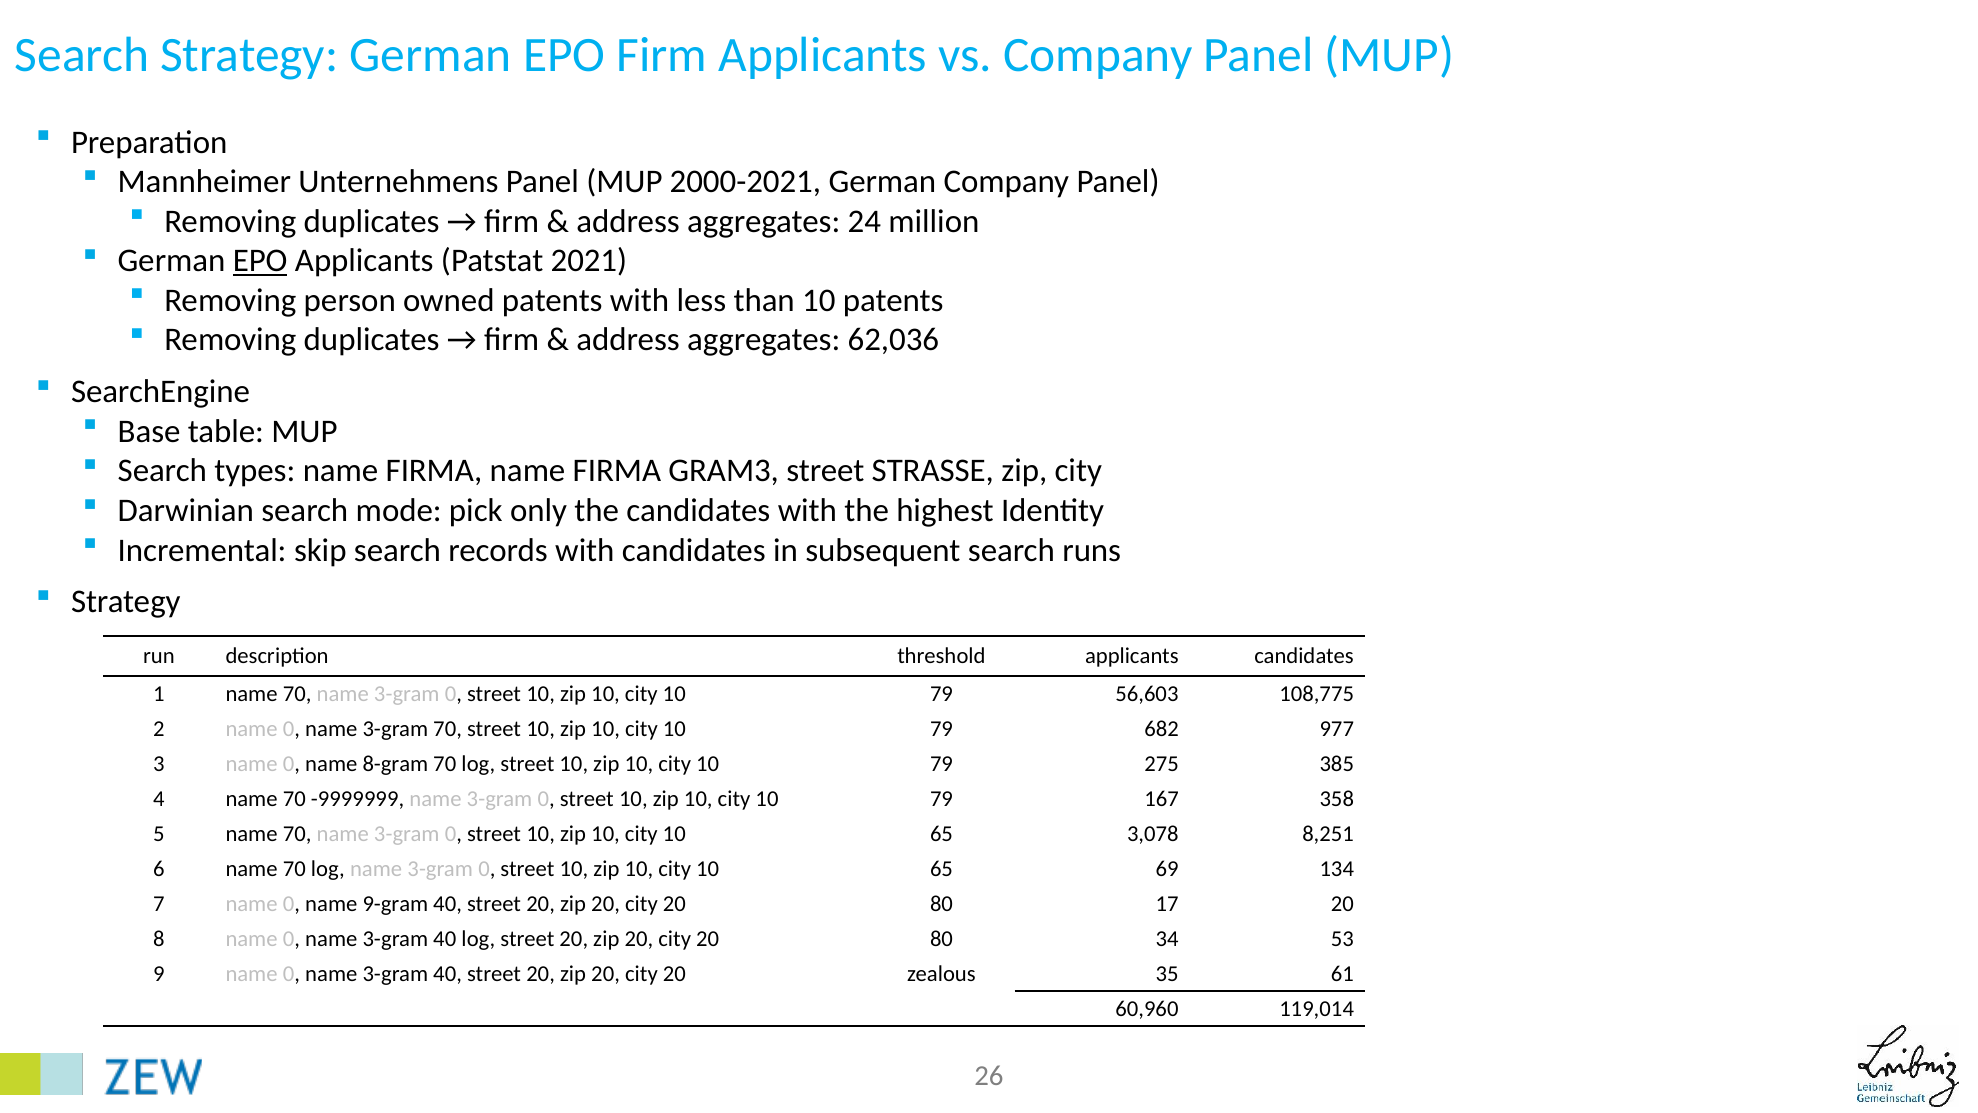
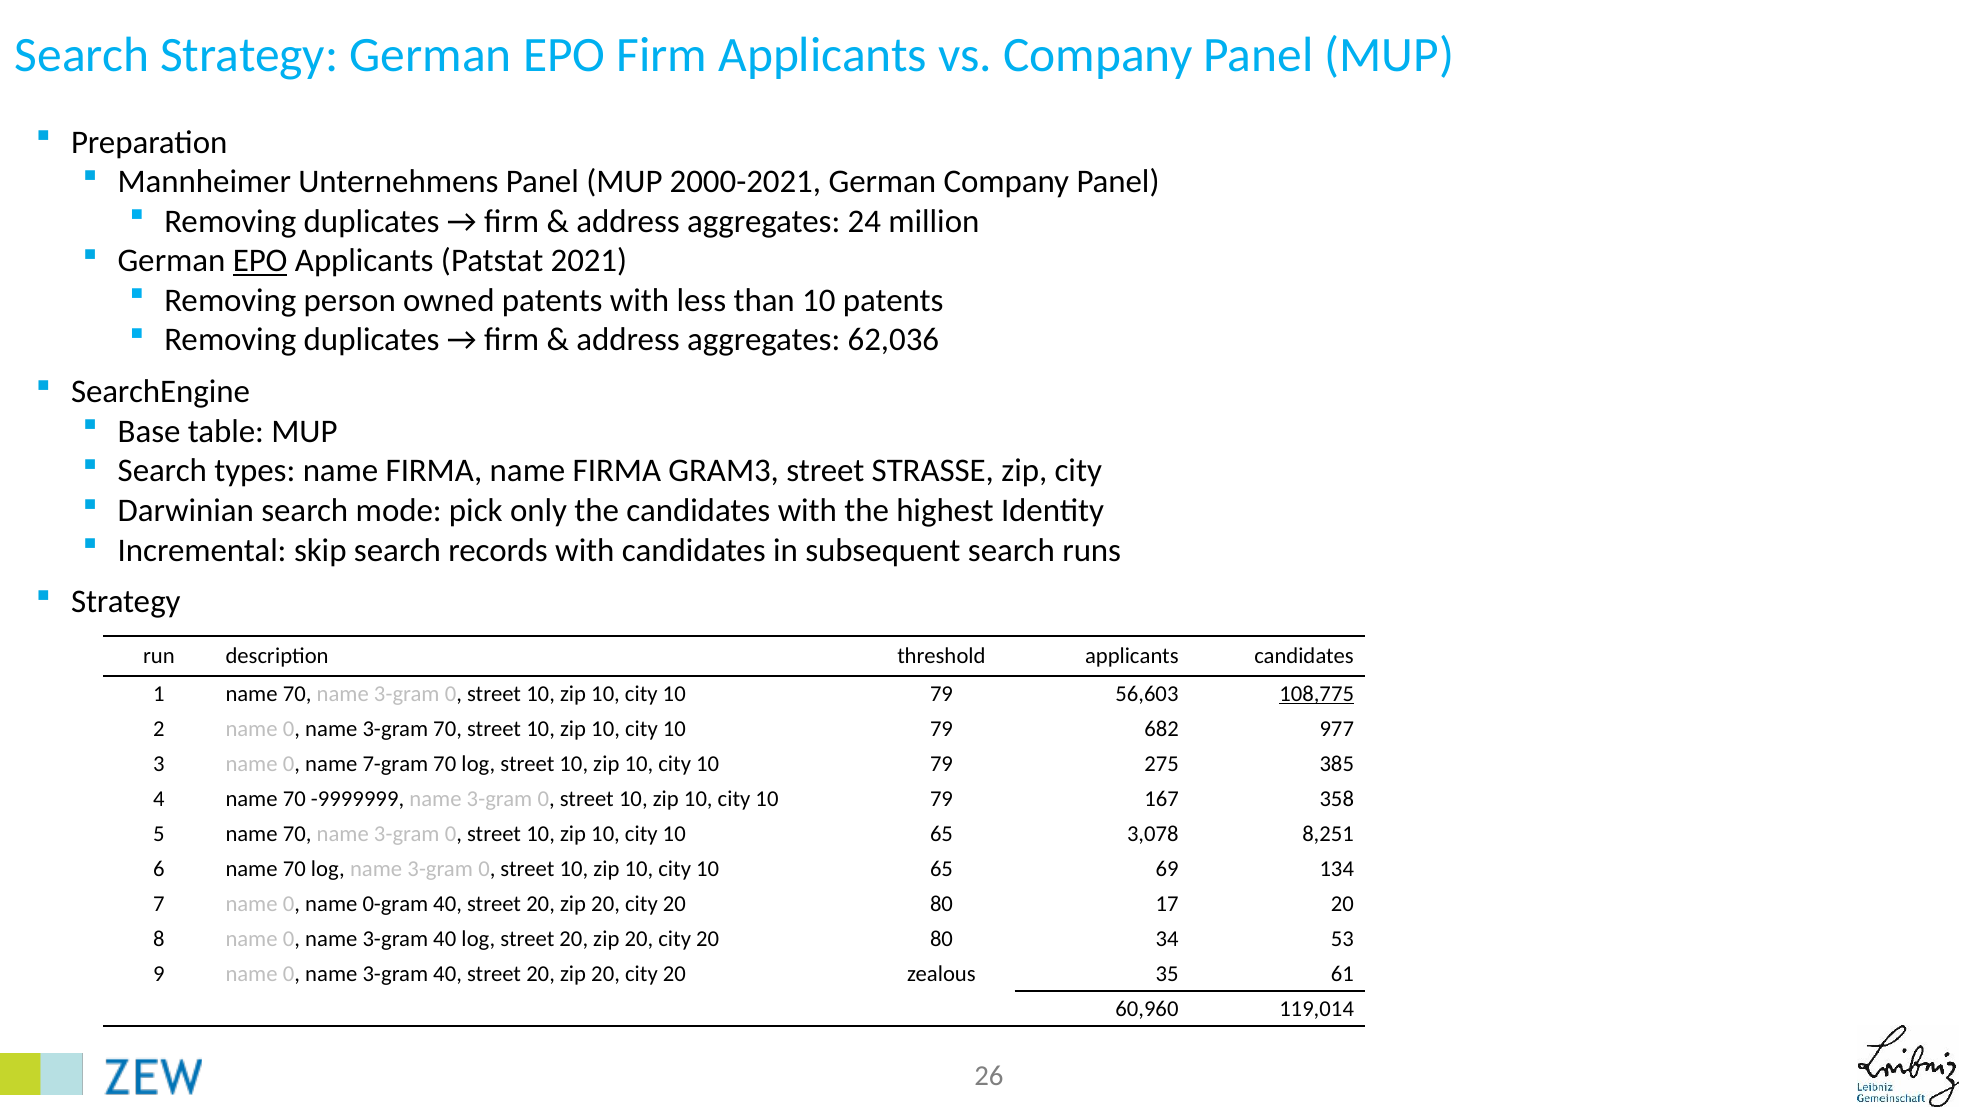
108,775 underline: none -> present (1317, 694)
8-gram: 8-gram -> 7-gram (395, 764)
9-gram: 9-gram -> 0-gram (395, 903)
